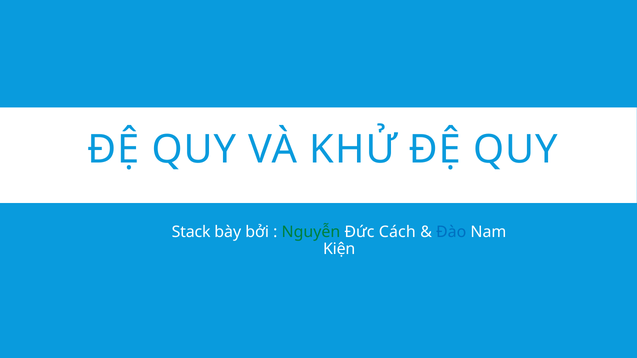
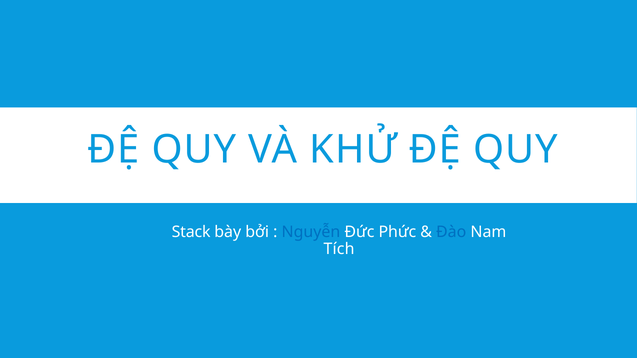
Nguyễn colour: green -> blue (311, 232)
Cách: Cách -> Phức (397, 232)
Kiện: Kiện -> Tích (339, 249)
